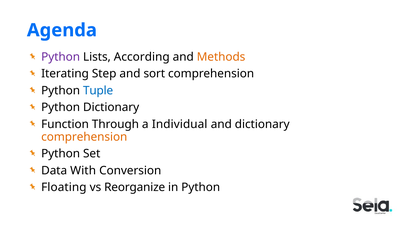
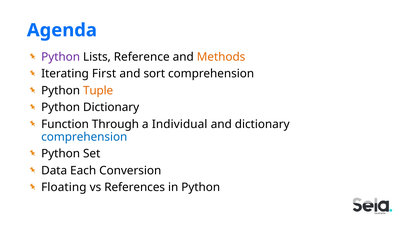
According: According -> Reference (142, 57)
Step: Step -> First (104, 74)
Tuple colour: blue -> orange (98, 91)
comprehension colour: orange -> blue (84, 137)
With: With -> Each (83, 171)
Reorganize: Reorganize -> References (135, 187)
